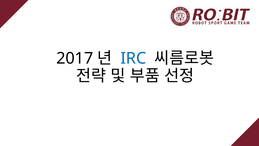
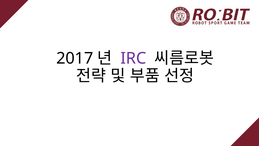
IRC colour: blue -> purple (133, 58)
